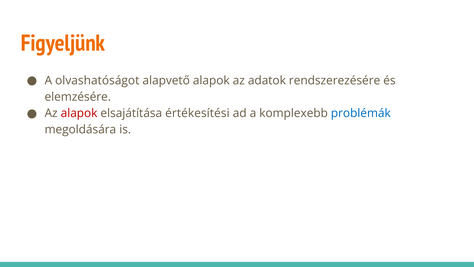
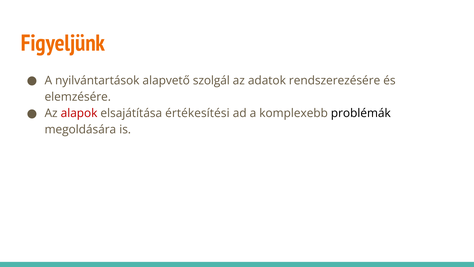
olvashatóságot: olvashatóságot -> nyilvántartások (97, 80)
alapvető alapok: alapok -> szolgál (211, 80)
problémák colour: blue -> black (361, 113)
